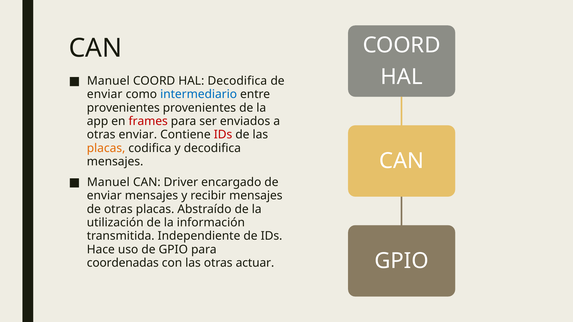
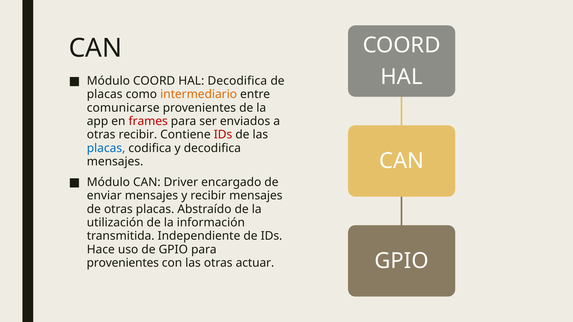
Manuel: Manuel -> Módulo (108, 81)
enviar: enviar -> placas (105, 94)
intermediario colour: blue -> orange (199, 94)
provenientes: provenientes -> comunicarse (123, 108)
otras enviar: enviar -> recibir (138, 135)
placas colour: orange -> blue (106, 148)
Manuel: Manuel -> Módulo (108, 182)
coordenadas: coordenadas -> provenientes (123, 263)
